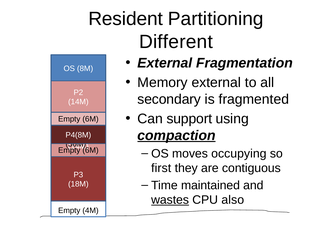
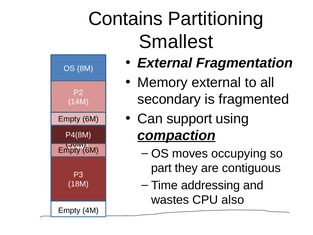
Resident: Resident -> Contains (126, 19)
Different: Different -> Smallest (176, 42)
first: first -> part (161, 168)
maintained: maintained -> addressing (210, 185)
wastes underline: present -> none (170, 200)
